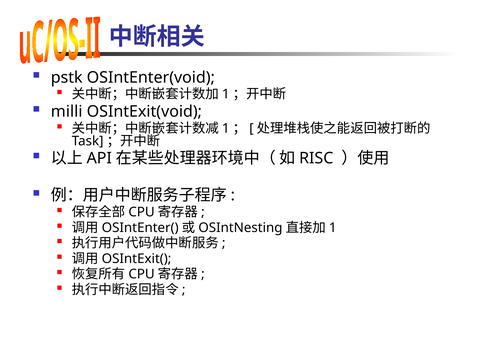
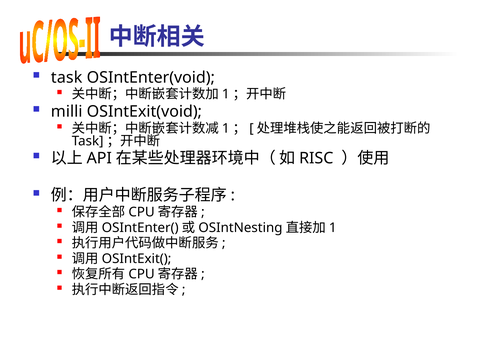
pstk: pstk -> task (67, 77)
